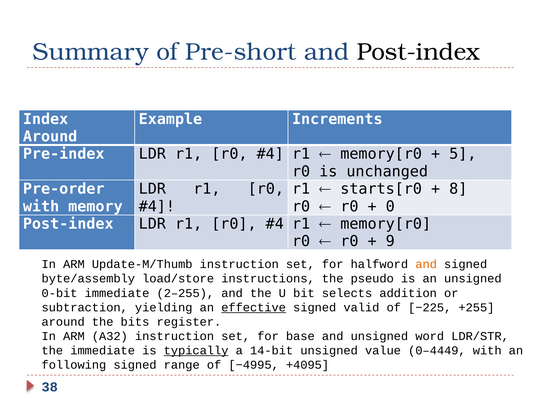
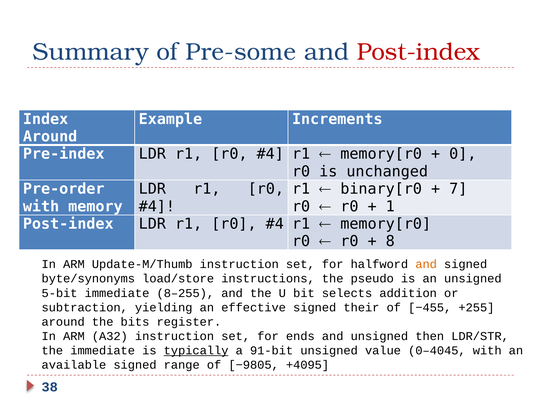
Pre-short: Pre-short -> Pre-some (241, 52)
Post-index colour: black -> red (418, 52)
5: 5 -> 0 (463, 154)
starts[r0: starts[r0 -> binary[r0 (381, 189)
8: 8 -> 7 (458, 189)
0: 0 -> 1 (390, 207)
9: 9 -> 8 (390, 242)
byte/assembly: byte/assembly -> byte/synonyms (88, 279)
0‑bit: 0‑bit -> 5‑bit (60, 294)
2–255: 2–255 -> 8–255 (185, 294)
effective underline: present -> none (254, 308)
valid: valid -> their (361, 308)
−225: −225 -> −455 (430, 308)
base: base -> ends (300, 337)
word: word -> then (430, 337)
14‑bit: 14‑bit -> 91‑bit (272, 351)
0–4449: 0–4449 -> 0–4045 (437, 351)
following: following -> available (74, 366)
−4995: −4995 -> −9805 (254, 366)
